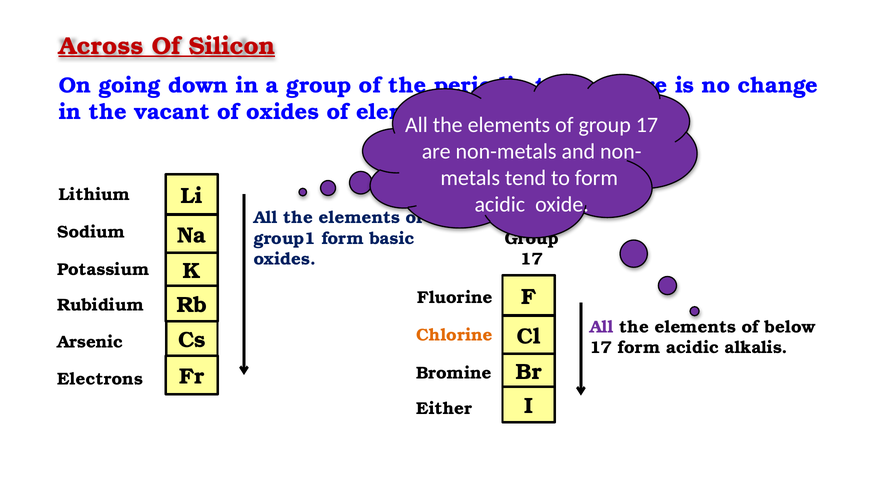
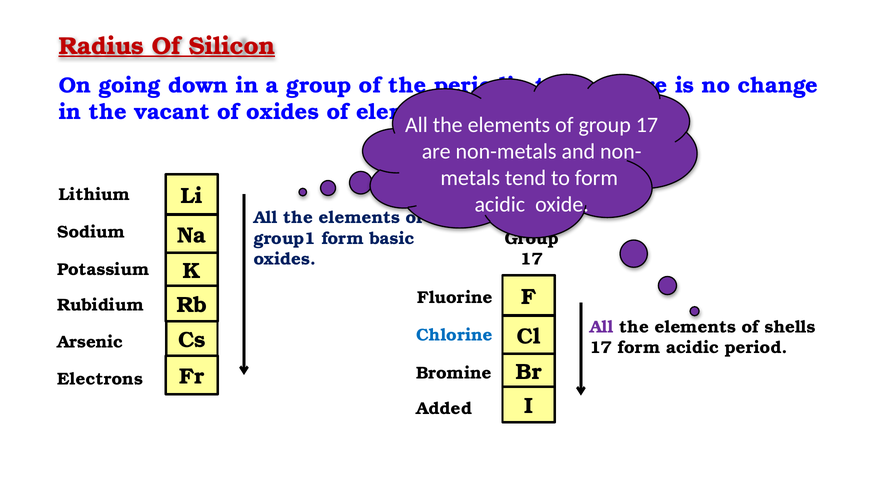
Across: Across -> Radius (101, 46)
below: below -> shells (790, 327)
Chlorine colour: orange -> blue (455, 335)
alkalis: alkalis -> period (756, 348)
Either: Either -> Added (444, 409)
